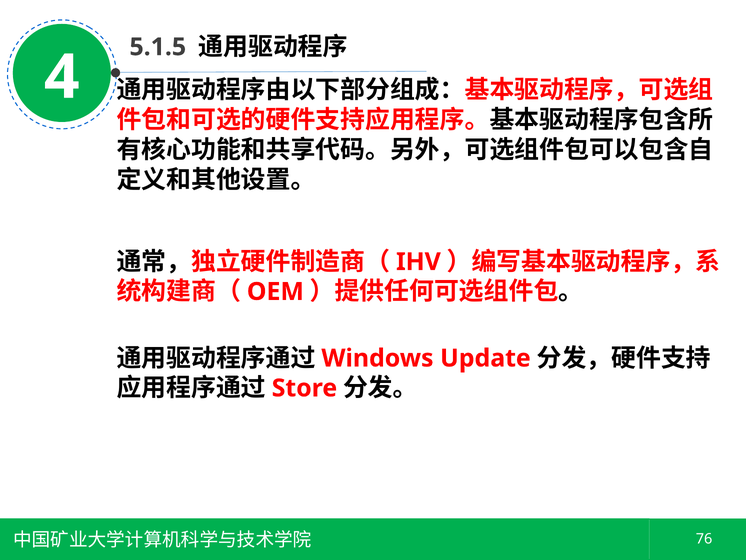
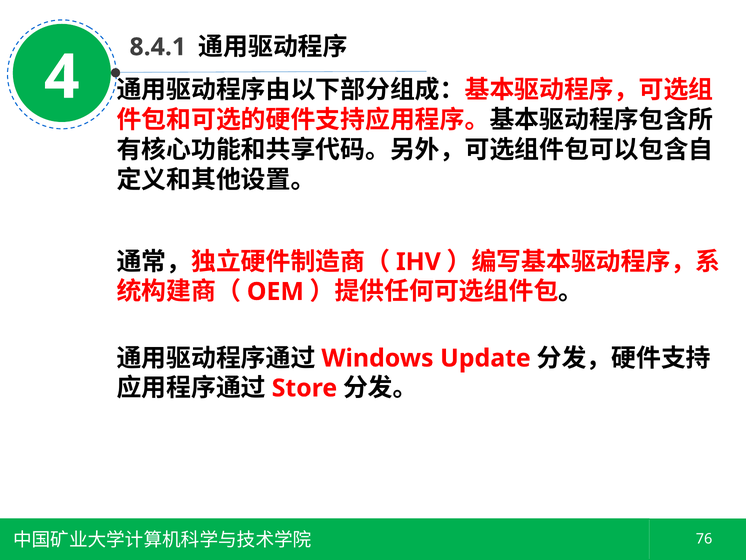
5.1.5: 5.1.5 -> 8.4.1 (158, 47)
